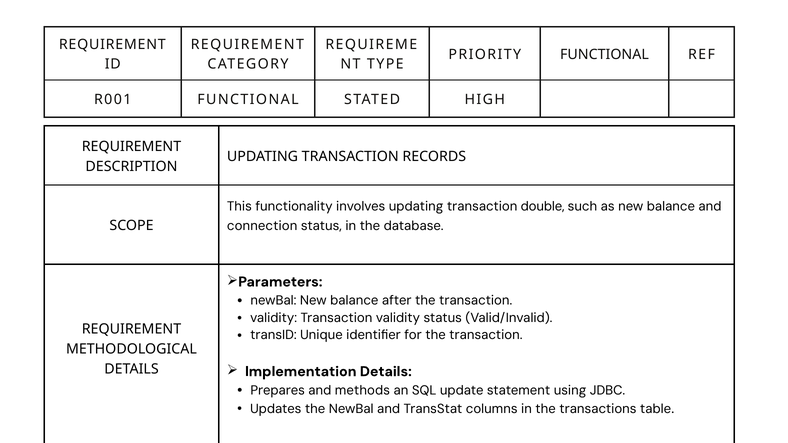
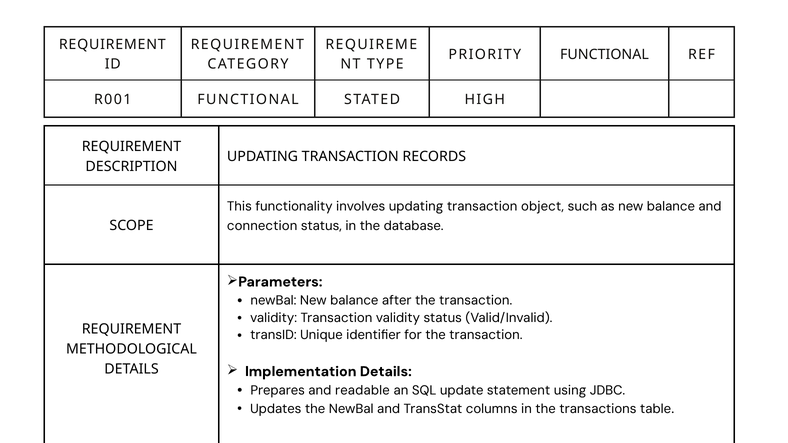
double: double -> object (543, 206)
methods: methods -> readable (362, 391)
